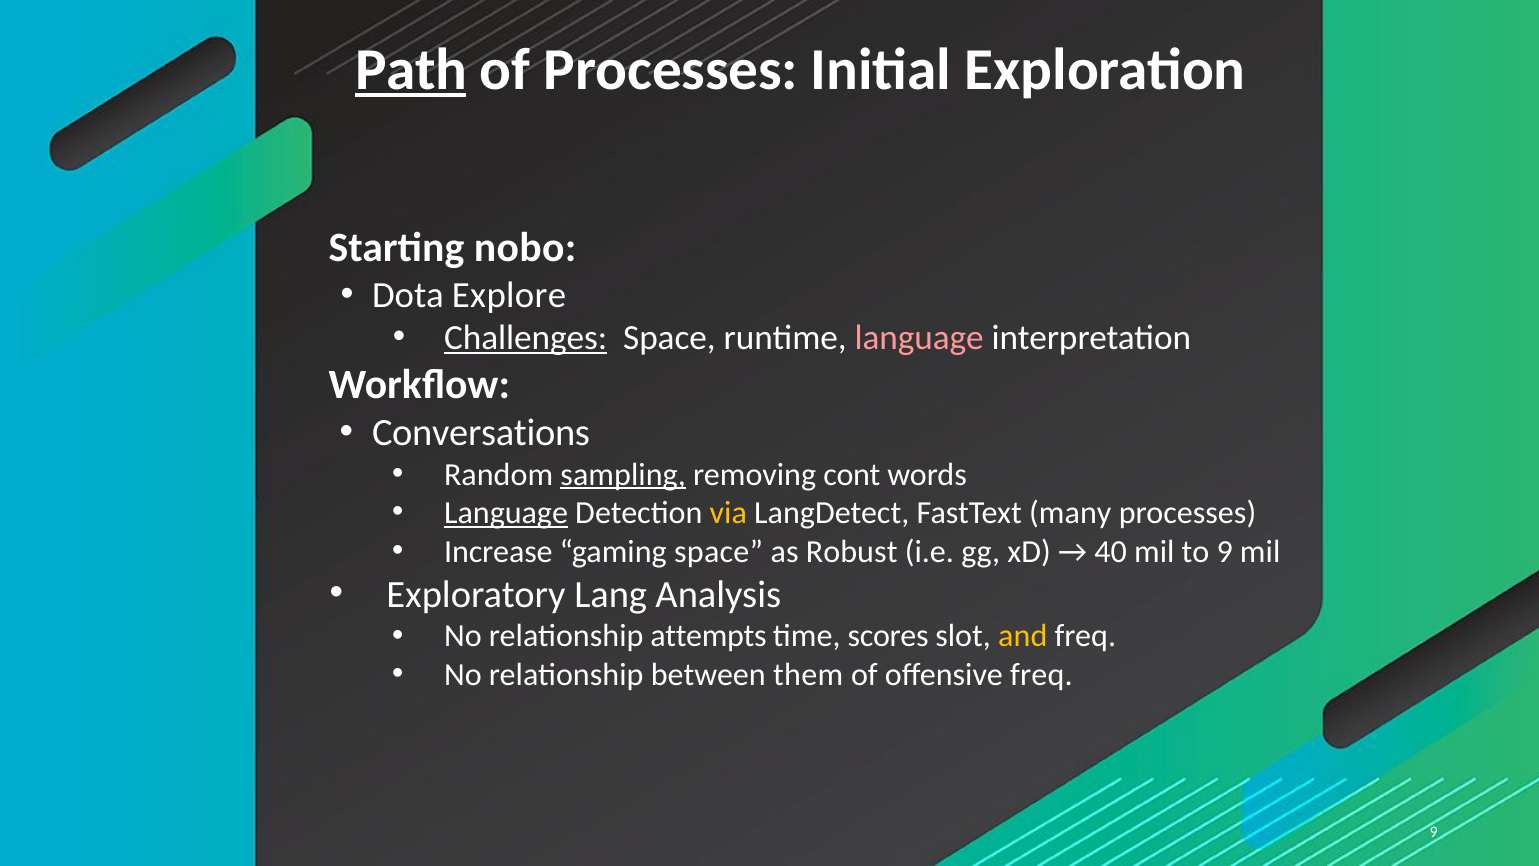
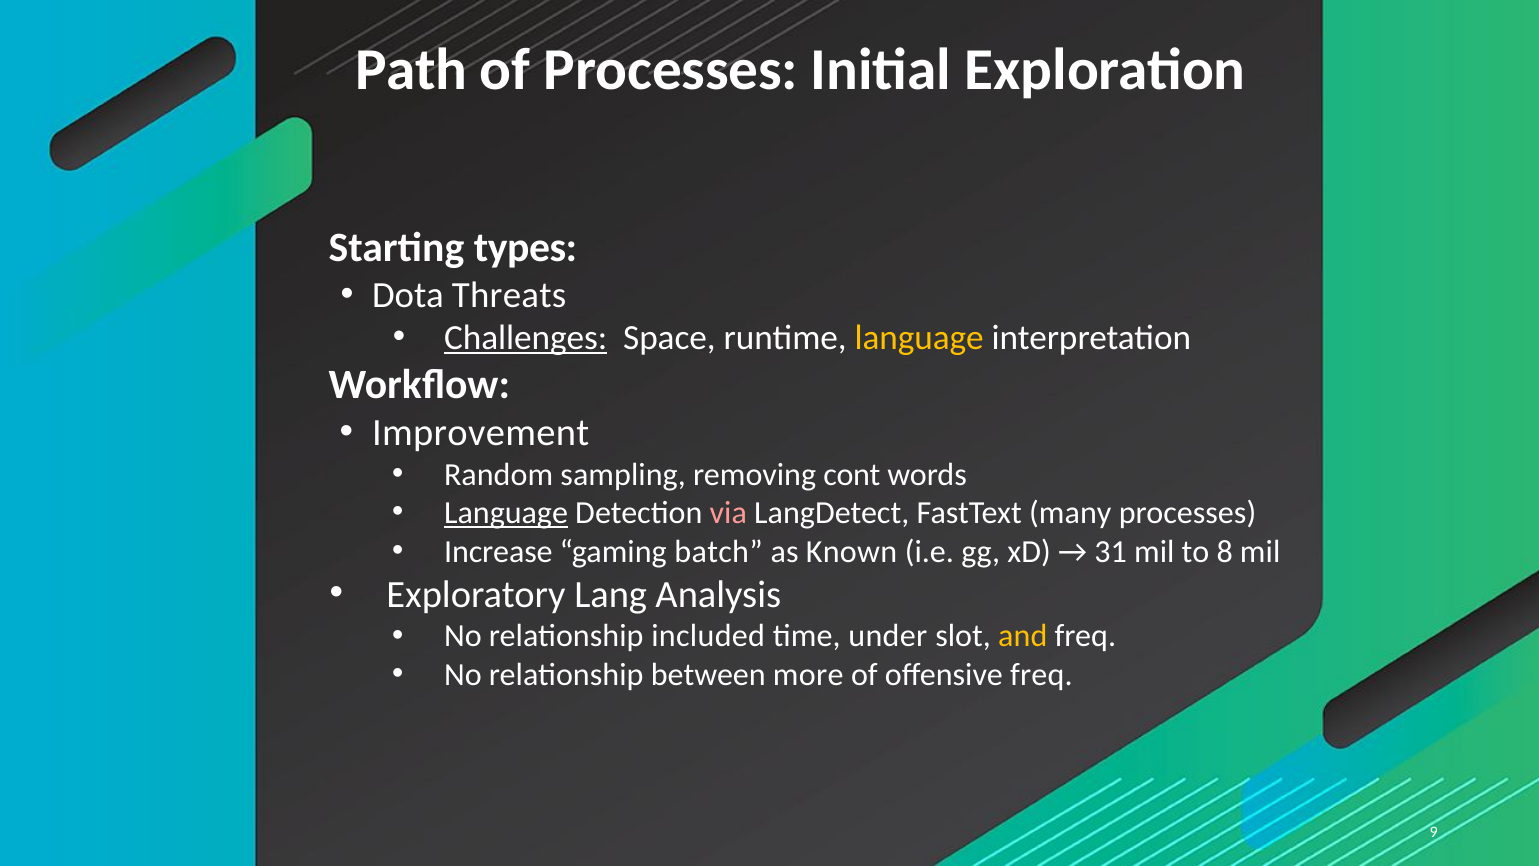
Path underline: present -> none (411, 70)
nobo: nobo -> types (525, 248)
Explore: Explore -> Threats (509, 295)
language colour: pink -> yellow (919, 338)
Conversations: Conversations -> Improvement (481, 432)
sampling underline: present -> none (623, 474)
via colour: yellow -> pink (728, 513)
gaming space: space -> batch (719, 551)
Robust: Robust -> Known (852, 551)
40: 40 -> 31 (1111, 551)
to 9: 9 -> 8 (1225, 551)
attempts: attempts -> included (708, 636)
scores: scores -> under (888, 636)
them: them -> more (808, 675)
